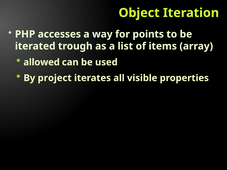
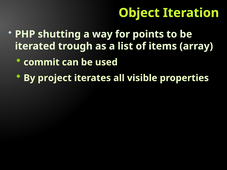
accesses: accesses -> shutting (59, 34)
allowed: allowed -> commit (42, 62)
